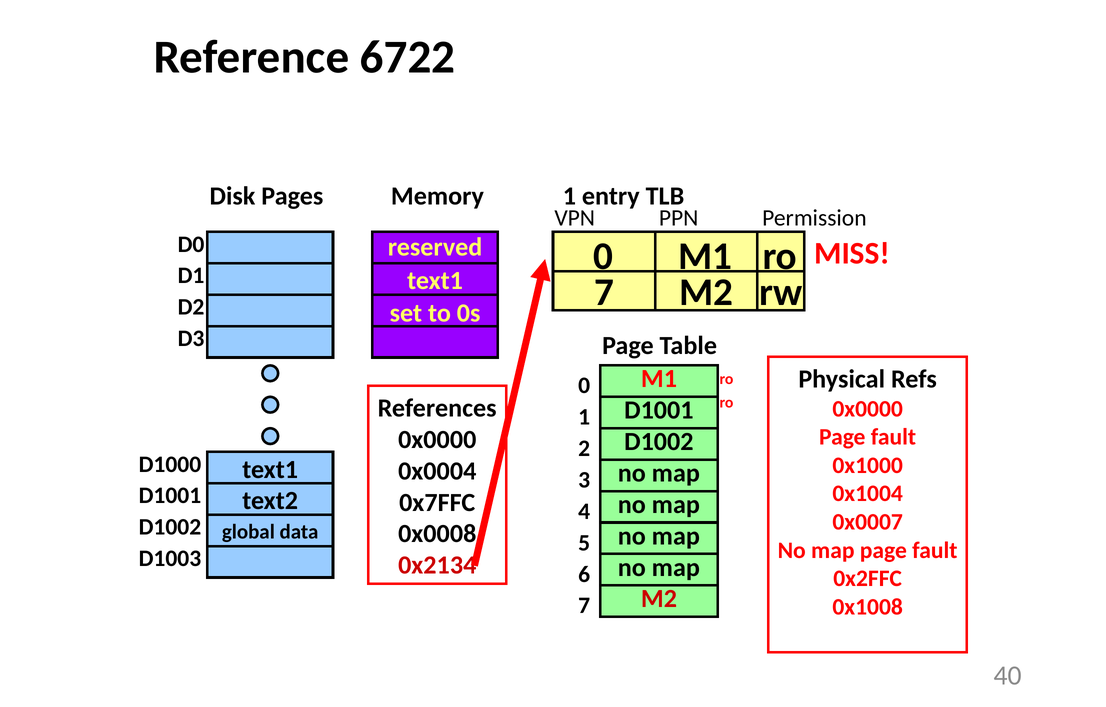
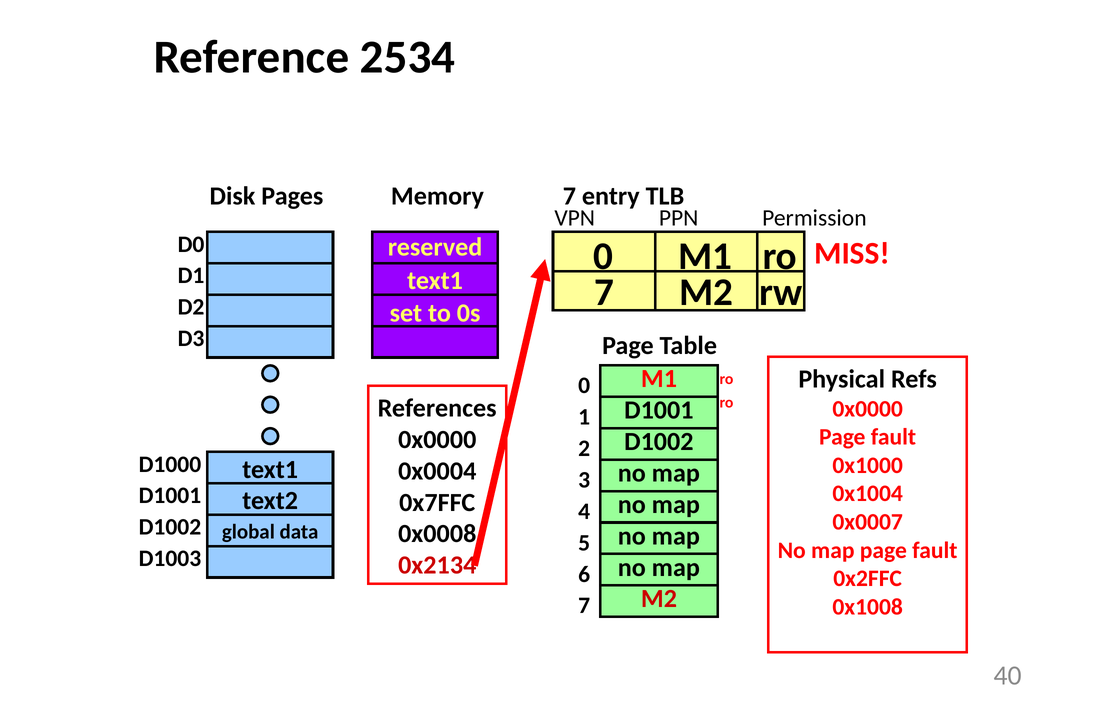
6722: 6722 -> 2534 (408, 57)
Pages 1: 1 -> 7 (569, 196)
